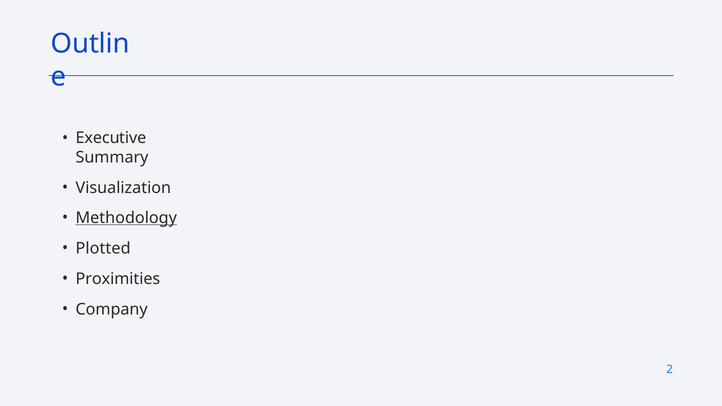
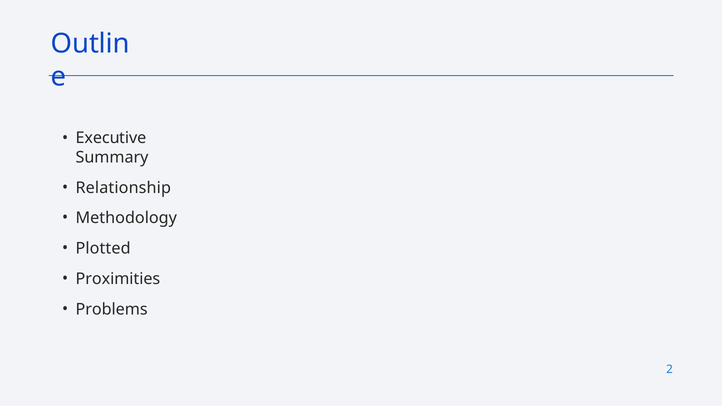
Visualization: Visualization -> Relationship (123, 188)
Methodology underline: present -> none (126, 218)
Company: Company -> Problems (112, 309)
